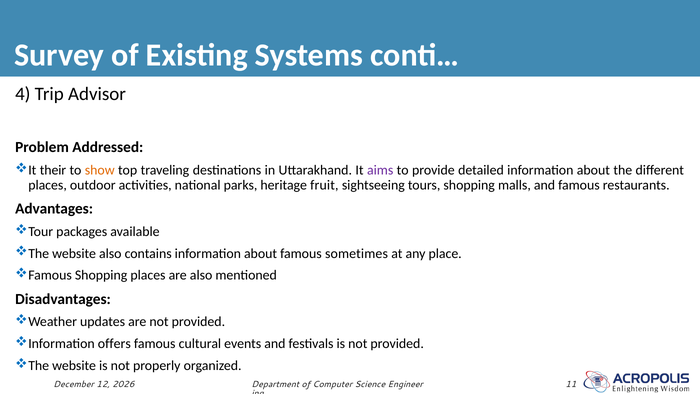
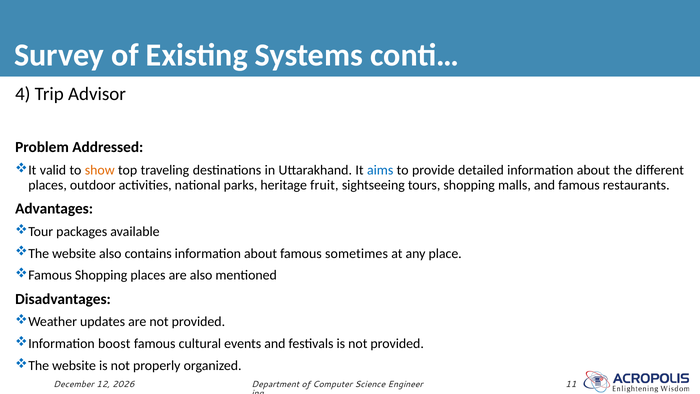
their: their -> valid (53, 170)
aims colour: purple -> blue (380, 170)
offers: offers -> boost (114, 344)
